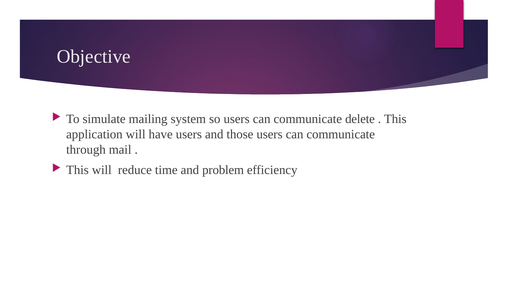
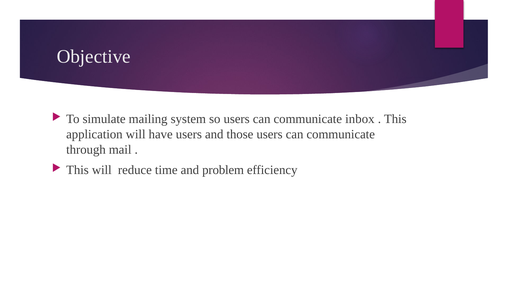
delete: delete -> inbox (360, 119)
